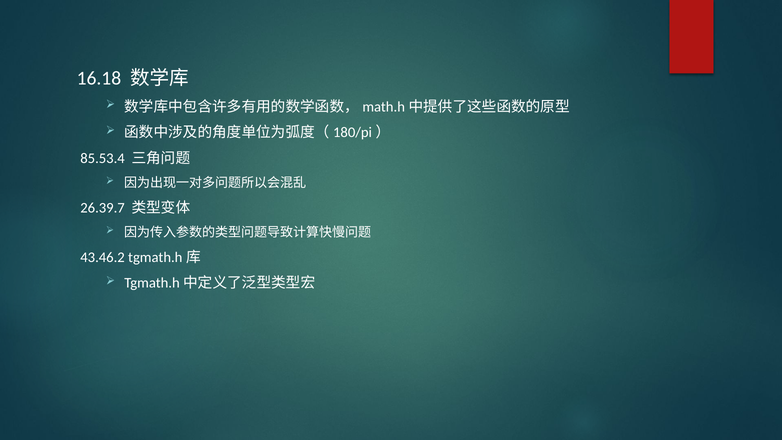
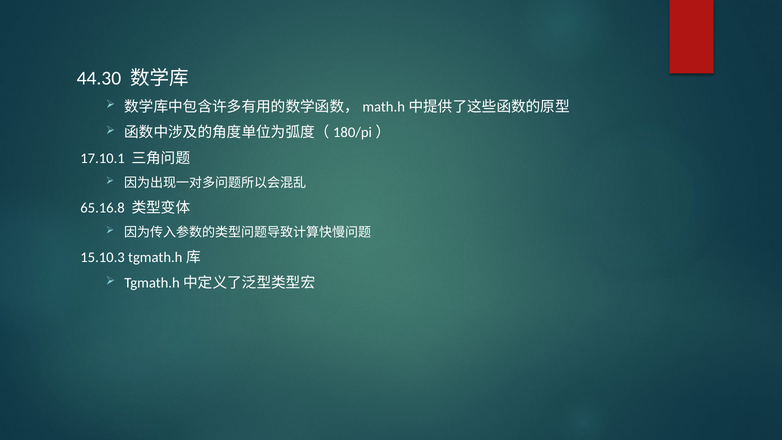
16.18: 16.18 -> 44.30 (99, 78)
85.53.4: 85.53.4 -> 17.10.1 (103, 158)
26.39.7: 26.39.7 -> 65.16.8 (103, 208)
43.46.2: 43.46.2 -> 15.10.3 (103, 257)
